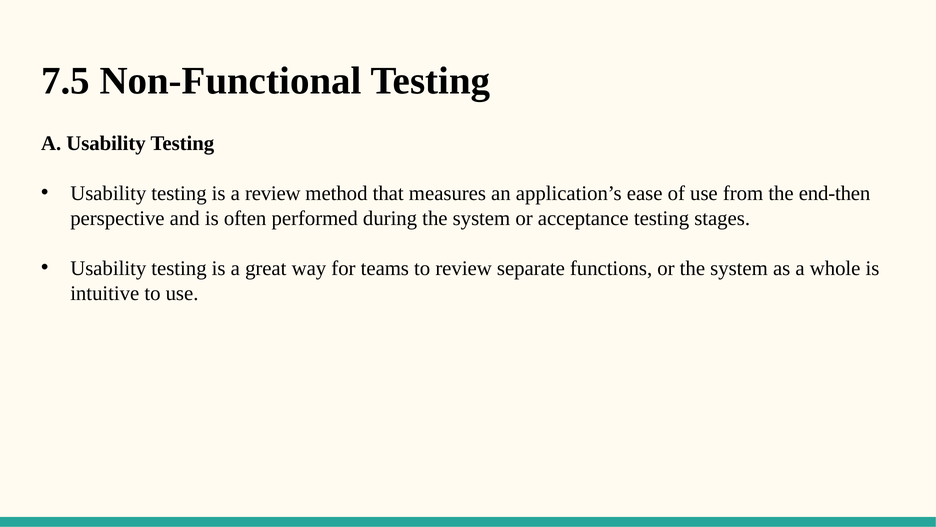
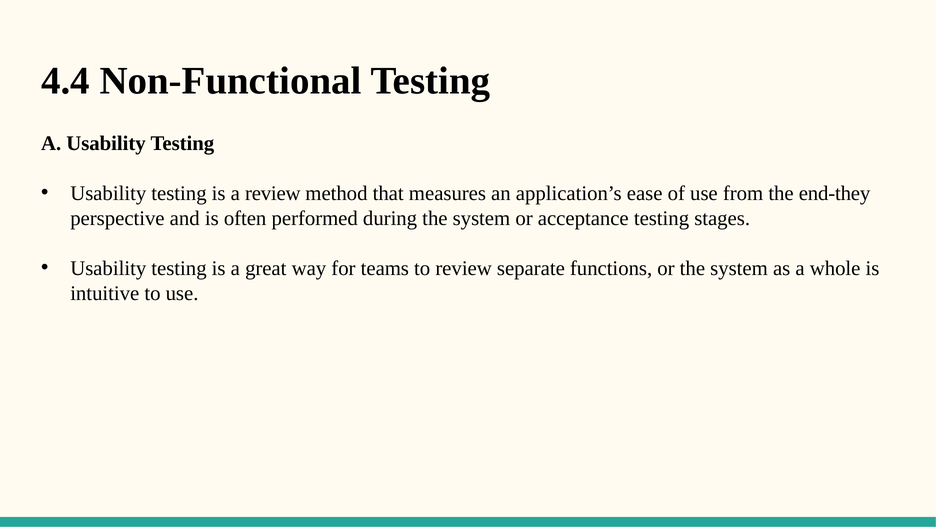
7.5: 7.5 -> 4.4 (65, 81)
end-then: end-then -> end-they (835, 193)
